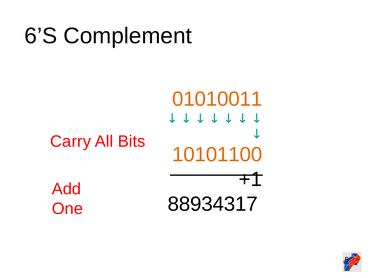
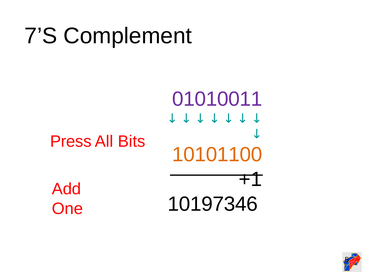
6’S: 6’S -> 7’S (41, 36)
01010011 colour: orange -> purple (217, 99)
Carry: Carry -> Press (71, 142)
88934317: 88934317 -> 10197346 (213, 204)
